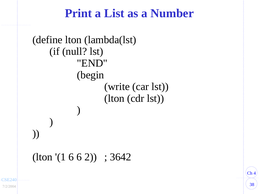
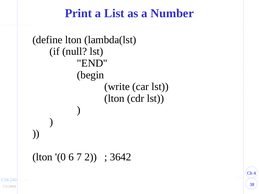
1: 1 -> 0 (61, 157)
6 6: 6 -> 7 (79, 157)
